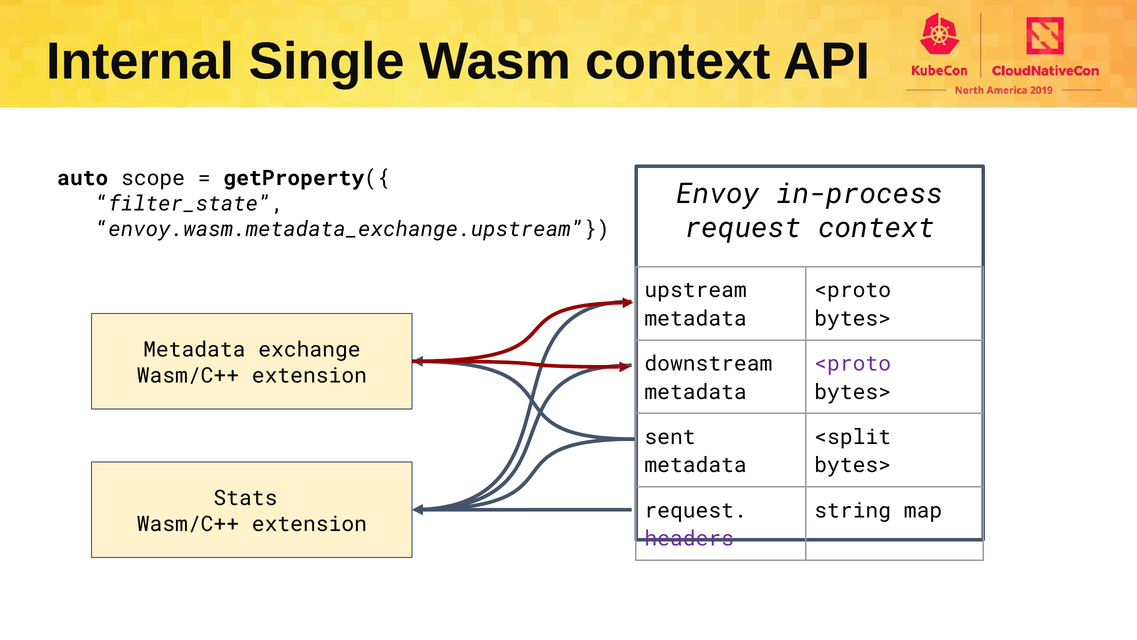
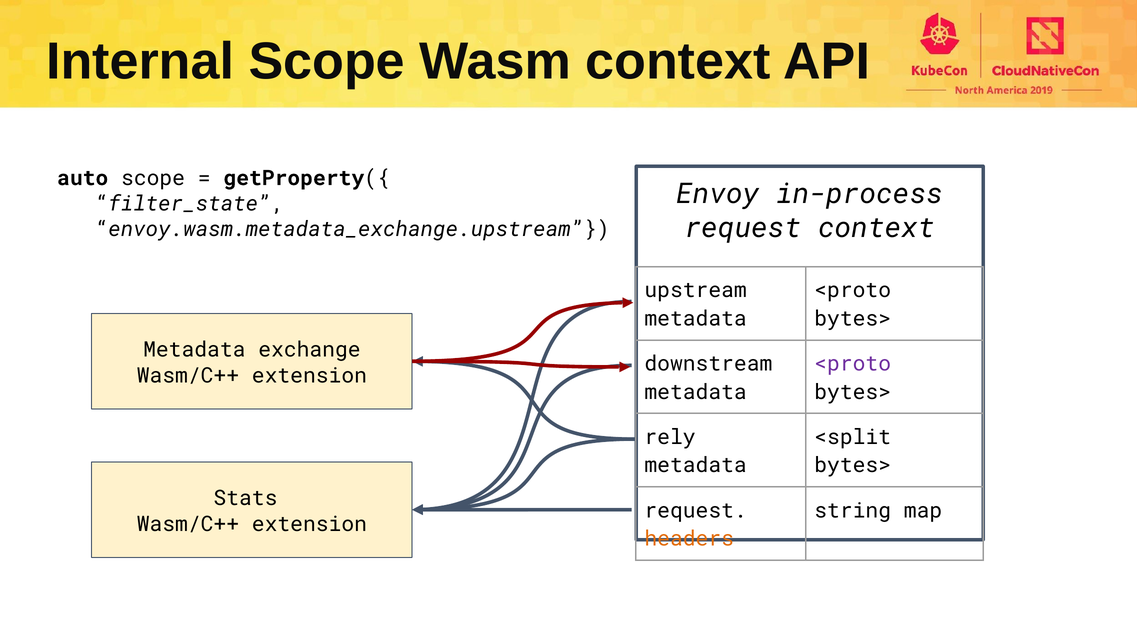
Internal Single: Single -> Scope (327, 61)
sent: sent -> rely (670, 437)
headers colour: purple -> orange (689, 538)
